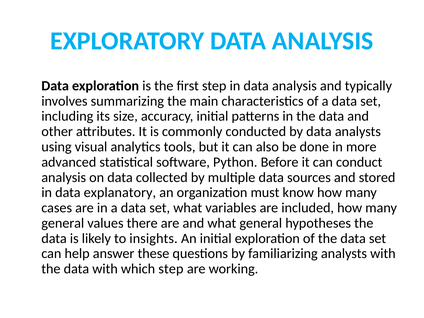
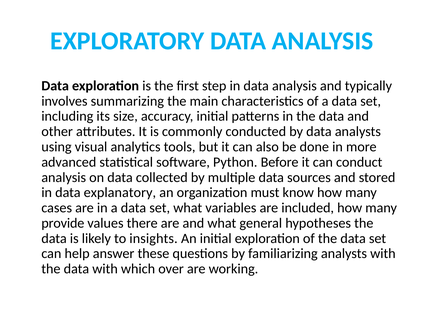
general: general -> provide (63, 223)
which step: step -> over (171, 269)
